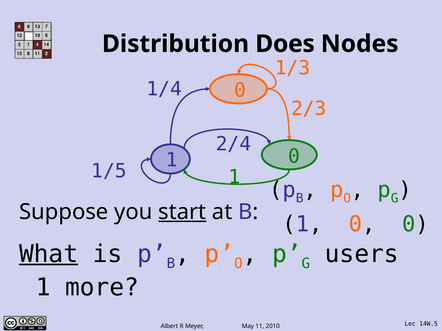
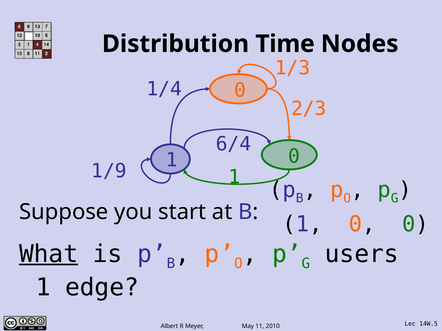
Does: Does -> Time (285, 44)
2/4: 2/4 -> 6/4 (234, 144)
1/5: 1/5 -> 1/9 (109, 171)
start underline: present -> none (182, 212)
more: more -> edge (102, 288)
